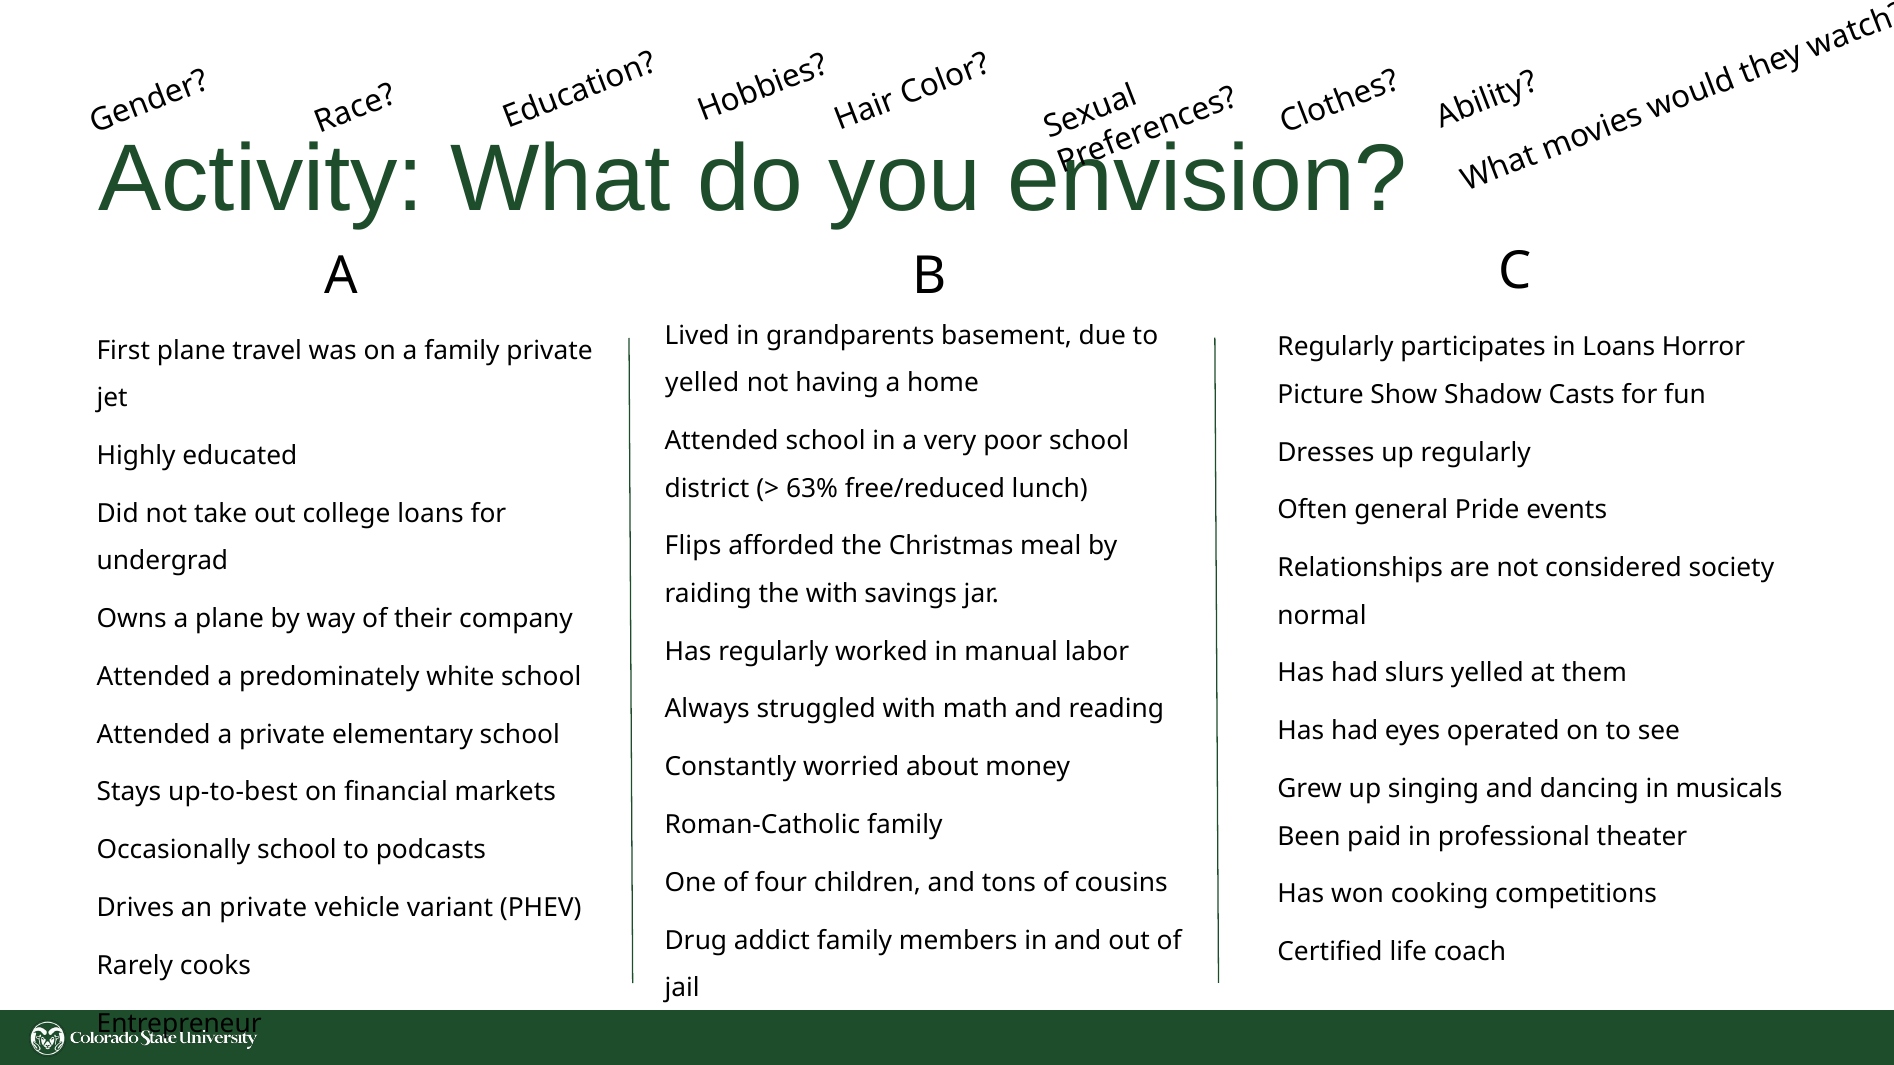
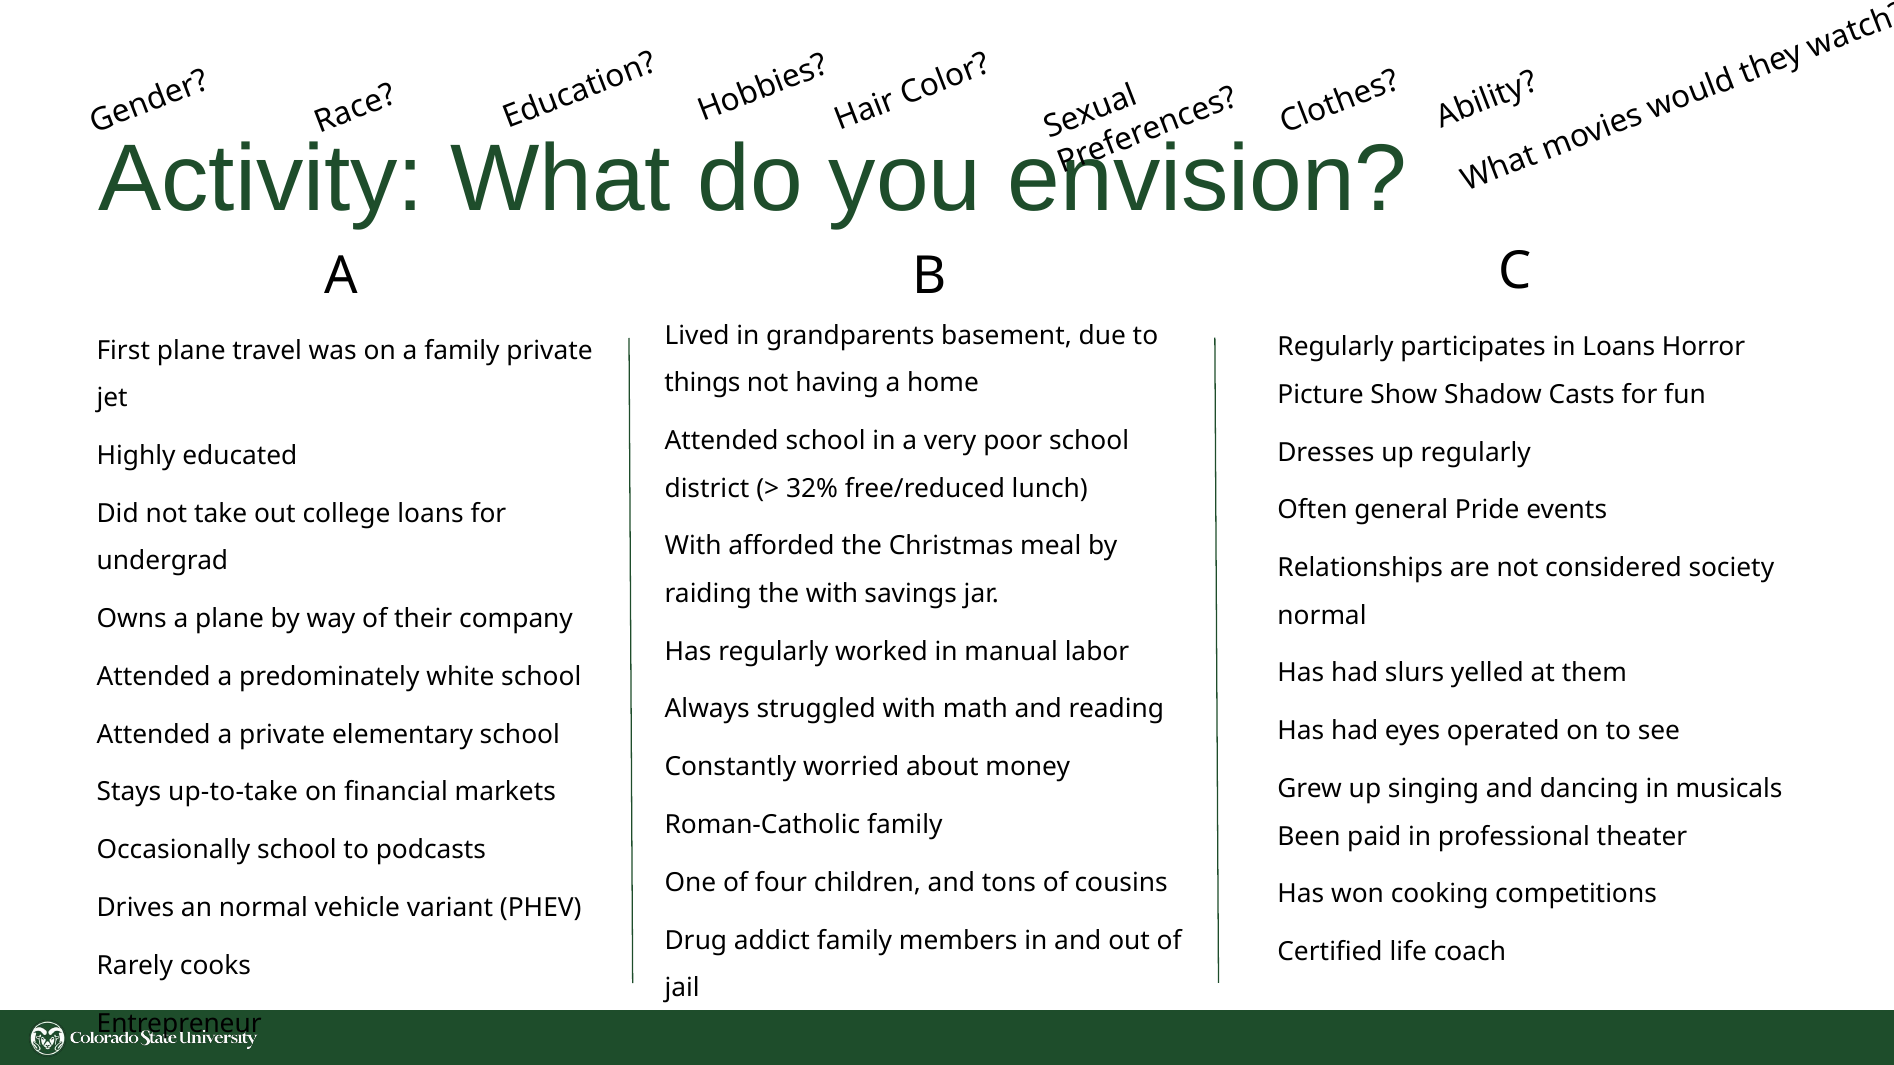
yelled: yelled -> things (702, 383)
63%: 63% -> 32% (812, 489)
Flips: Flips -> With (693, 546)
up-to-best: up-to-best -> up-to-take (233, 793)
an private: private -> normal (263, 908)
